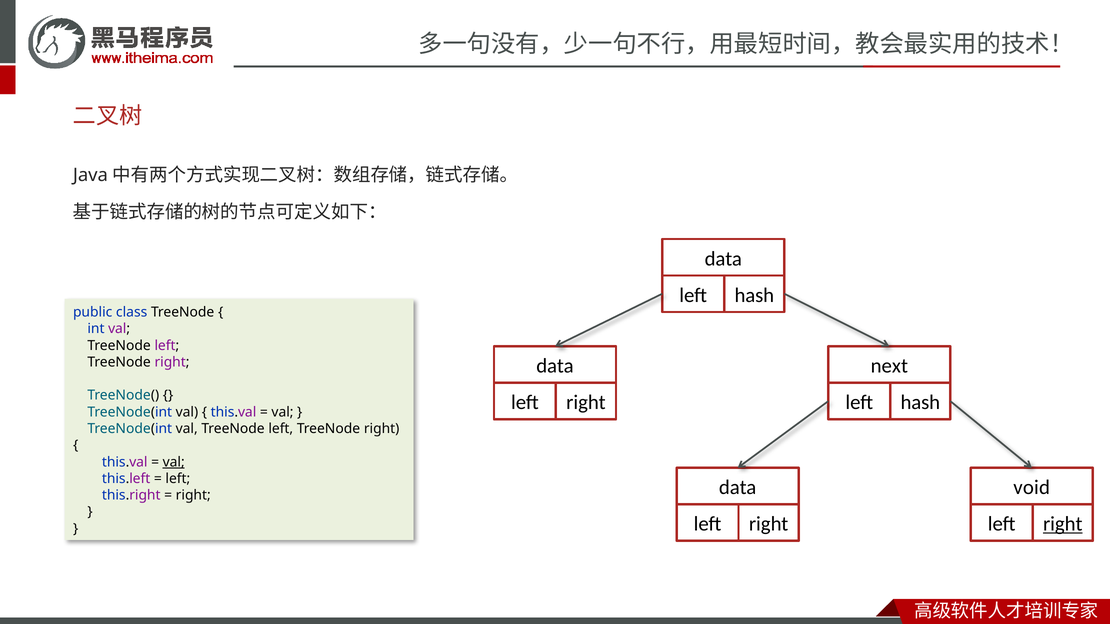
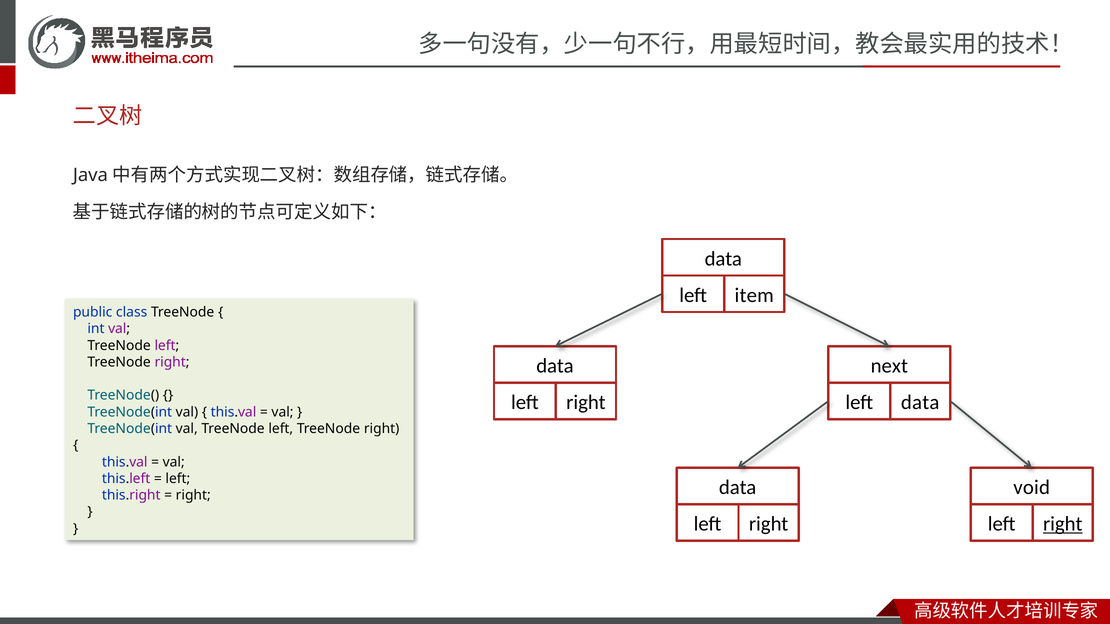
hash: hash -> item (754, 295)
hash: hash -> data (920, 403)
val underline: present -> none (174, 462)
